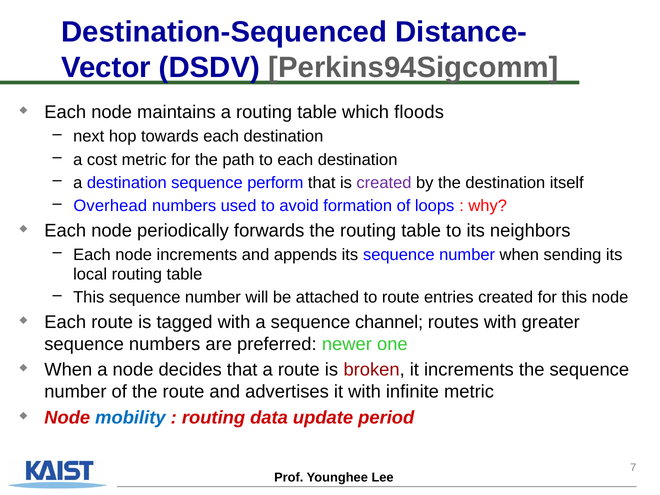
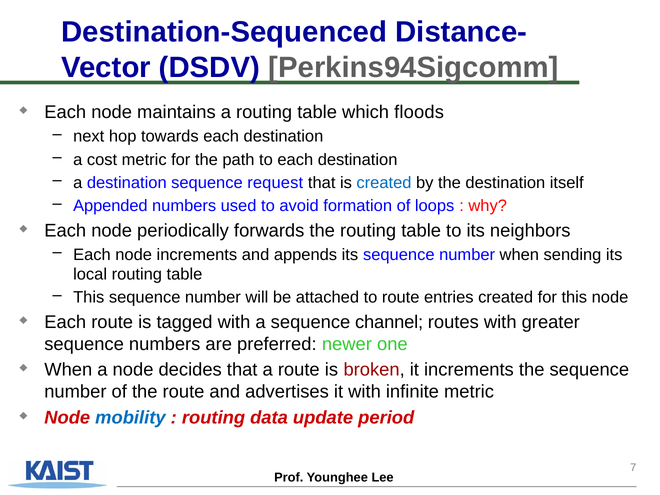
perform: perform -> request (275, 183)
created colour: purple -> blue (384, 183)
Overhead: Overhead -> Appended (110, 206)
